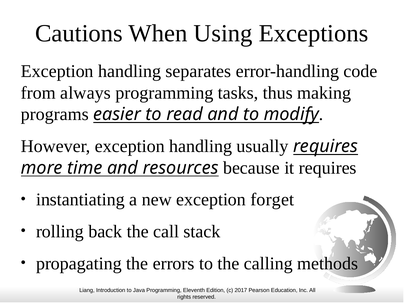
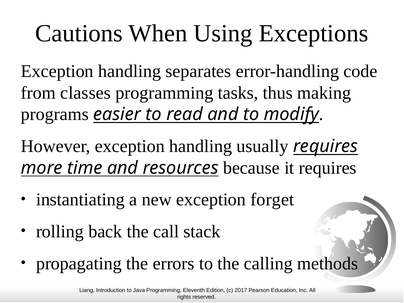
always: always -> classes (86, 93)
